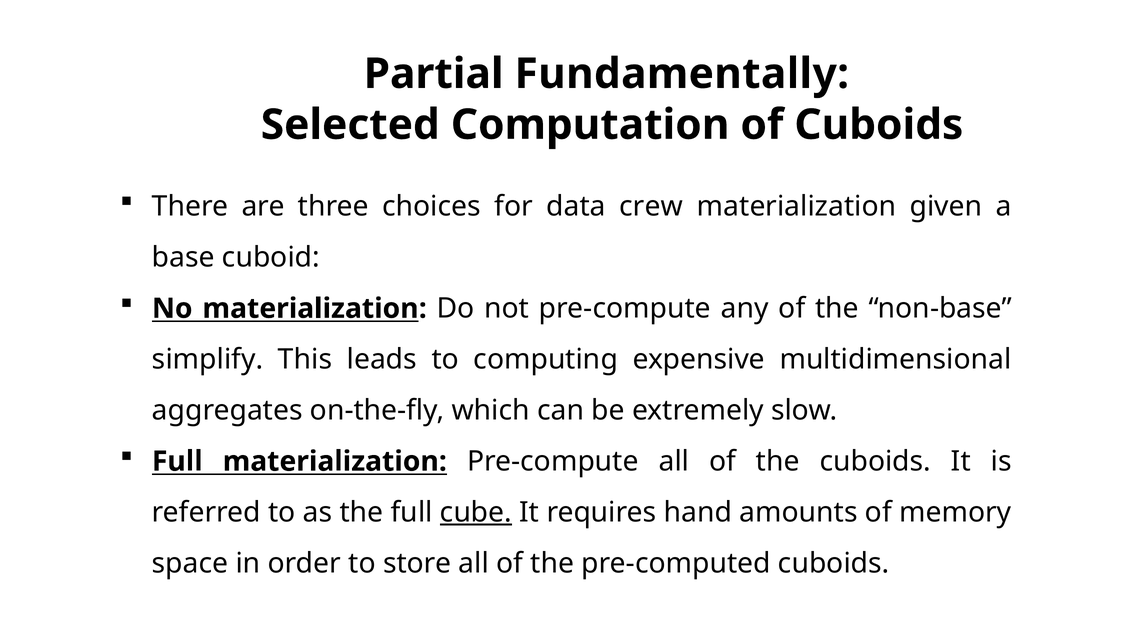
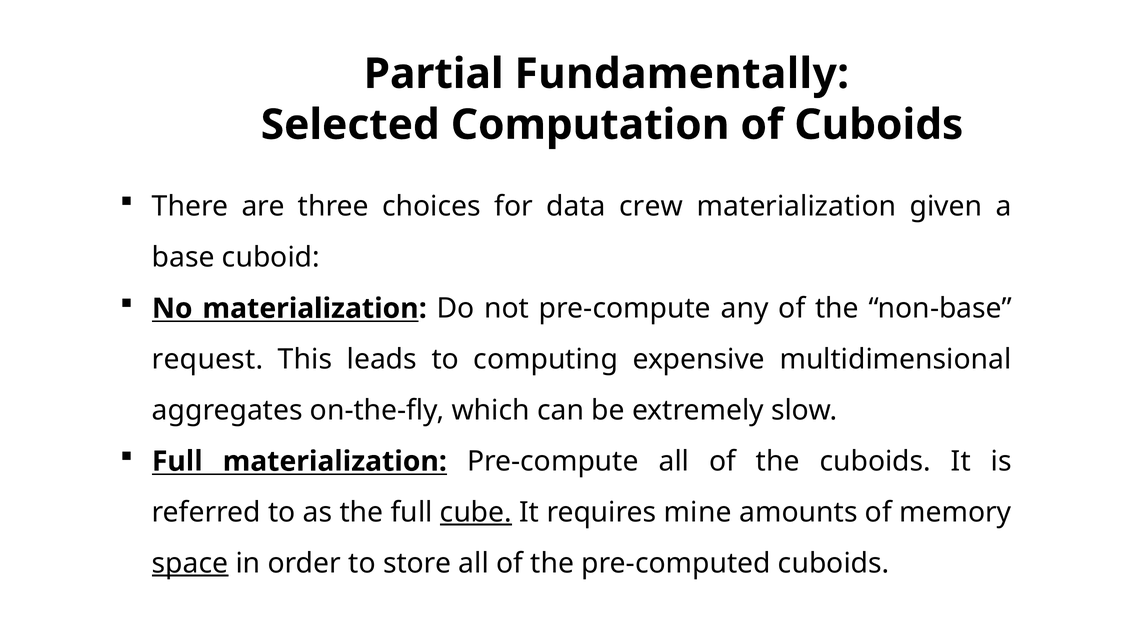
simplify: simplify -> request (208, 359)
hand: hand -> mine (698, 512)
space underline: none -> present (190, 563)
